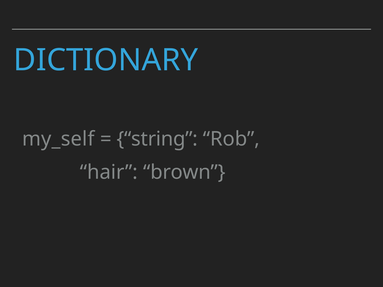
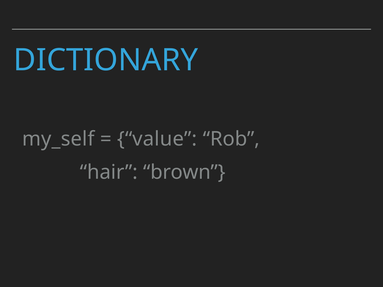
string: string -> value (157, 139)
